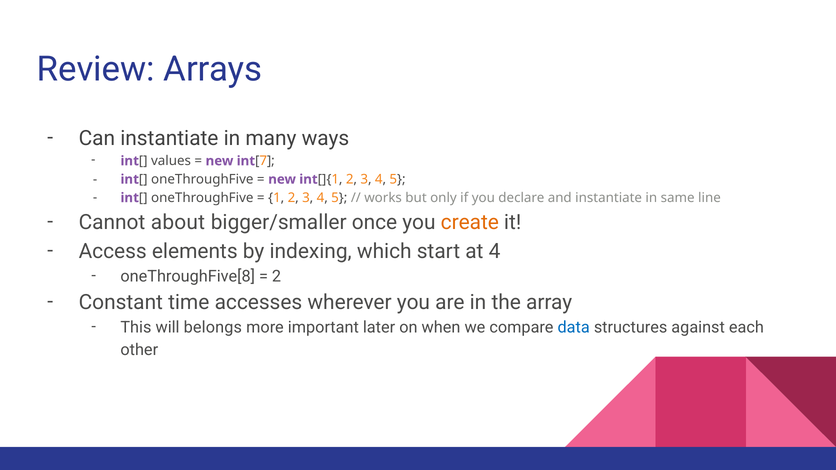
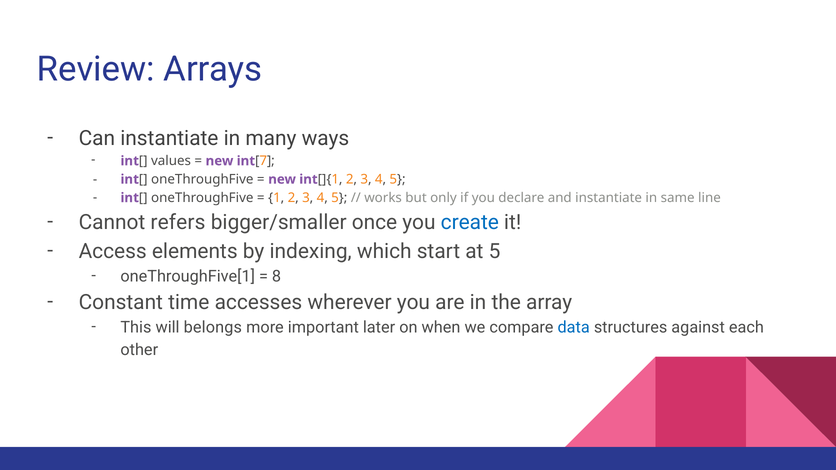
about: about -> refers (178, 223)
create colour: orange -> blue (470, 223)
at 4: 4 -> 5 (495, 252)
oneThroughFive[8: oneThroughFive[8 -> oneThroughFive[1 (188, 276)
2: 2 -> 8 (277, 276)
